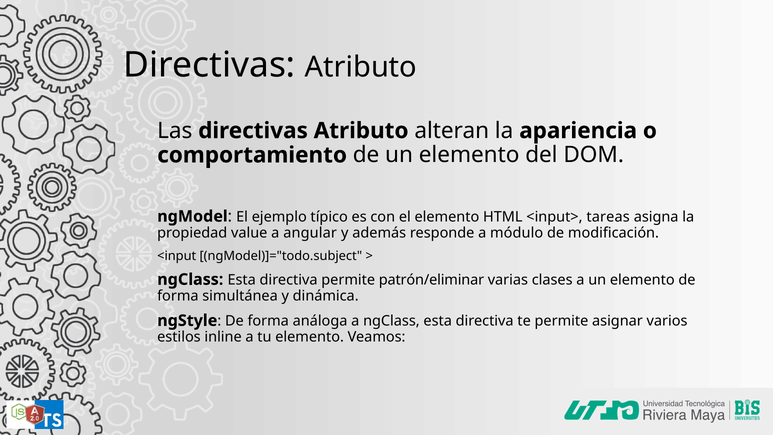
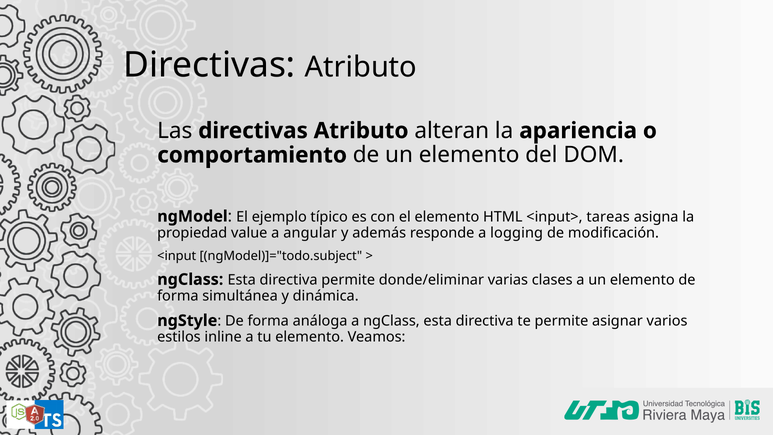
módulo: módulo -> logging (517, 233)
patrón/eliminar: patrón/eliminar -> donde/eliminar (431, 280)
